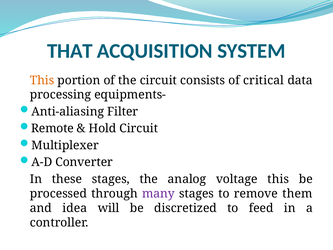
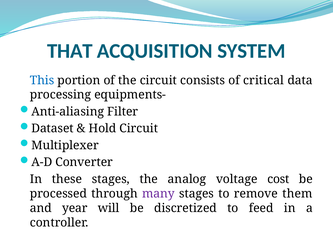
This colour: orange -> blue (42, 80)
Remote: Remote -> Dataset (52, 128)
voltage this: this -> cost (278, 179)
idea: idea -> year (75, 208)
